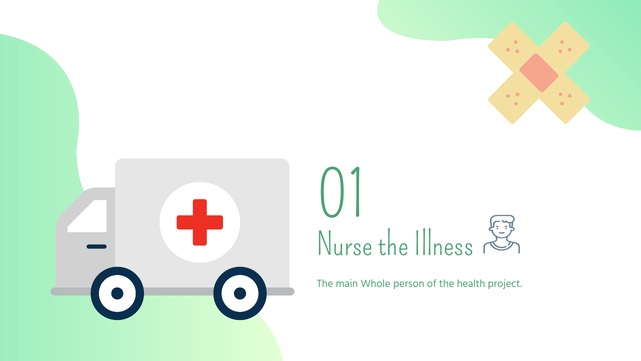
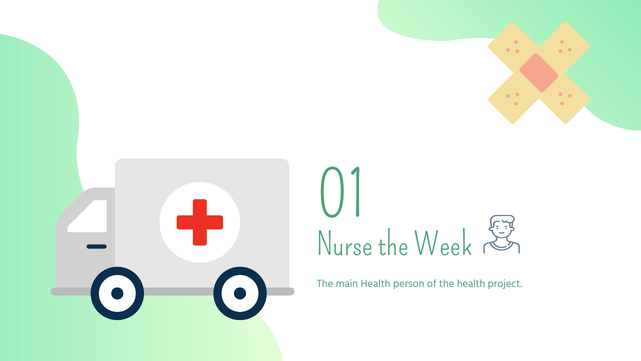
Illness: Illness -> Week (443, 245)
main Whole: Whole -> Health (376, 283)
